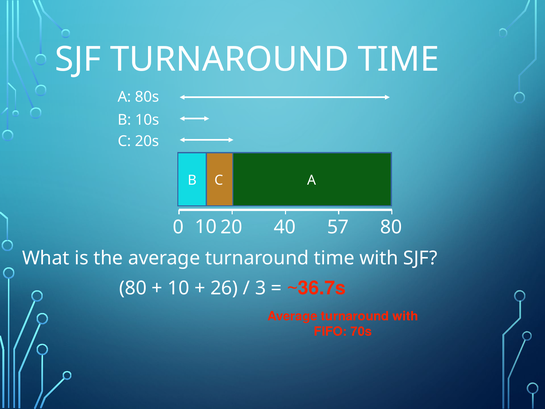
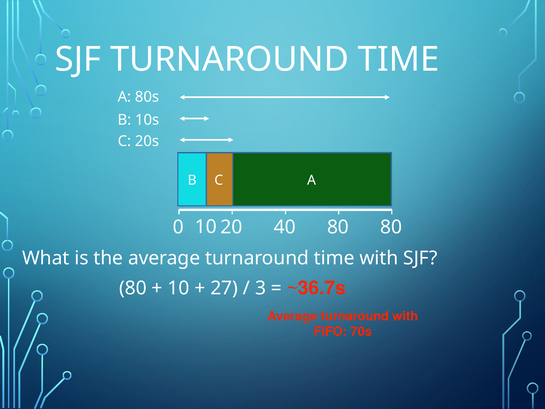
40 57: 57 -> 80 (338, 227)
26: 26 -> 27 (224, 288)
